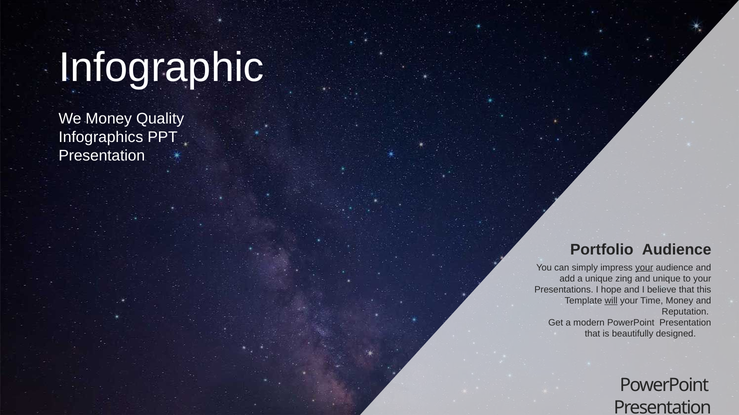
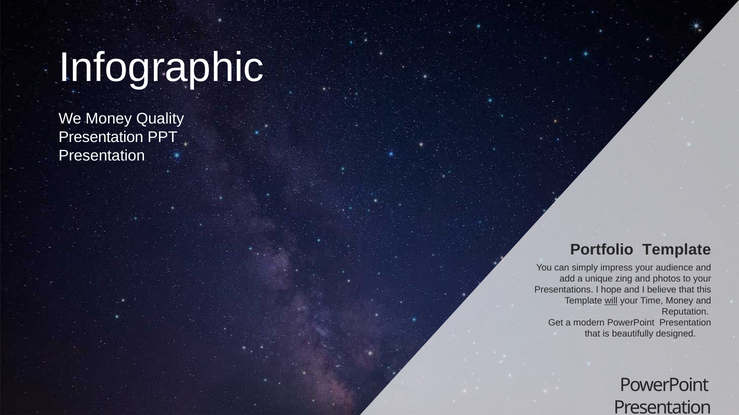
Infographics: Infographics -> Presentation (101, 137)
Portfolio Audience: Audience -> Template (677, 250)
your underline: present -> none (644, 268)
and unique: unique -> photos (667, 279)
